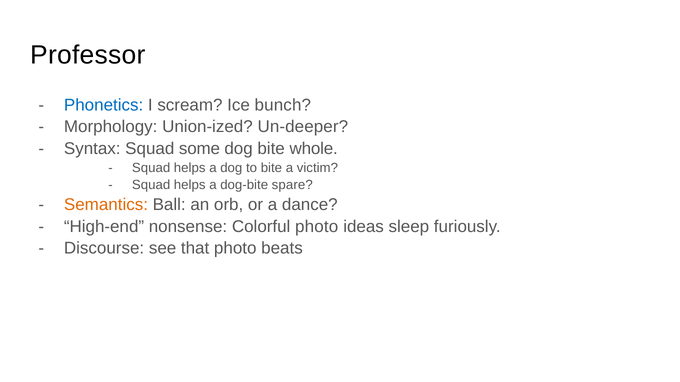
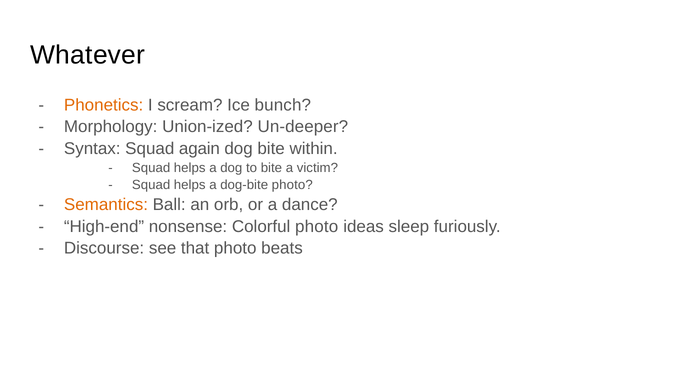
Professor: Professor -> Whatever (88, 55)
Phonetics colour: blue -> orange (104, 105)
some: some -> again (199, 149)
whole: whole -> within (314, 149)
dog-bite spare: spare -> photo (292, 185)
